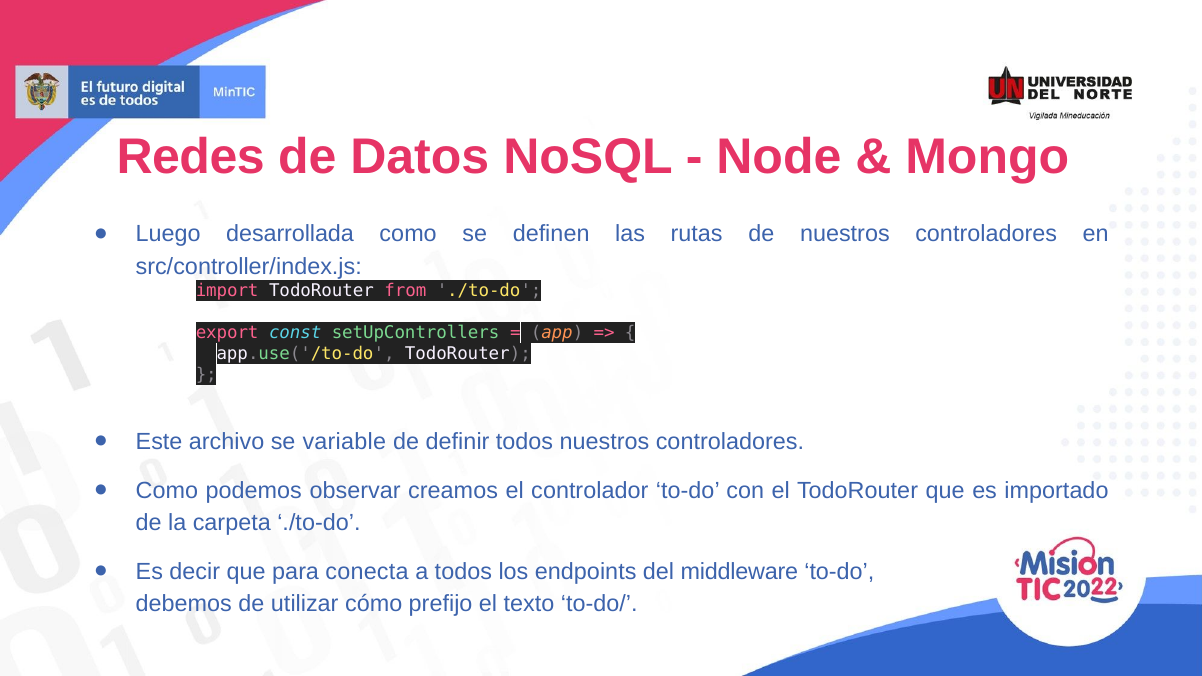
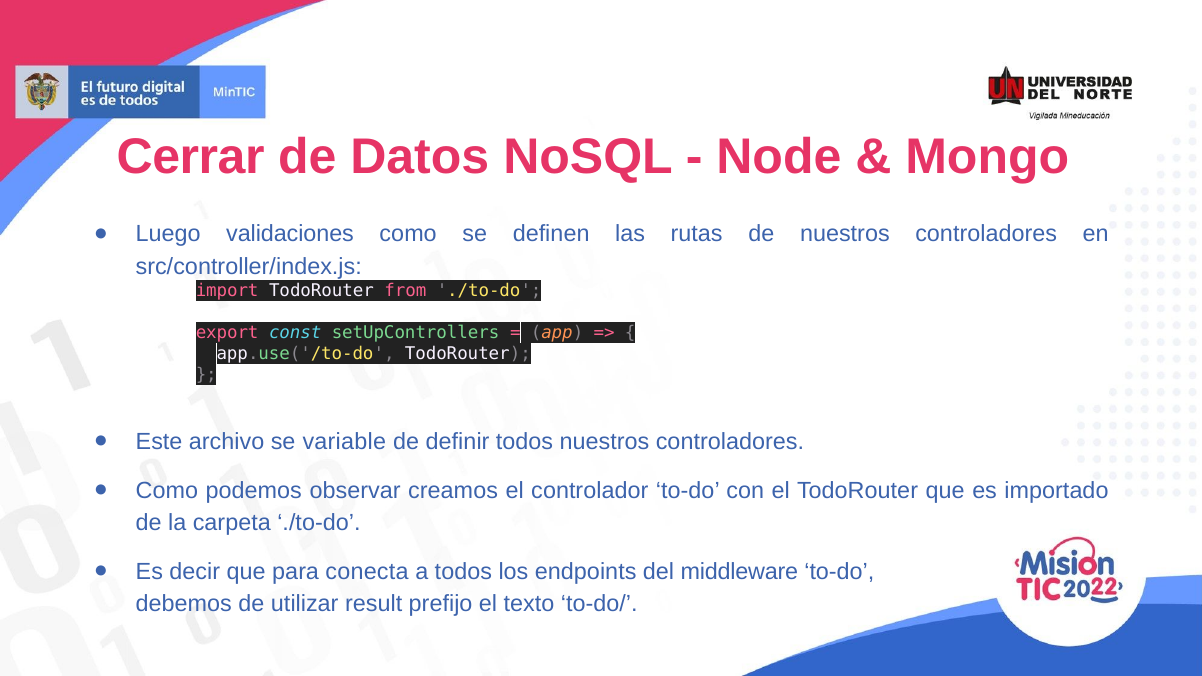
Redes: Redes -> Cerrar (191, 157)
desarrollada: desarrollada -> validaciones (290, 234)
cómo: cómo -> result (374, 604)
